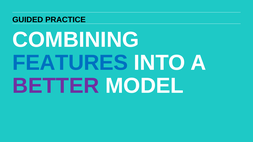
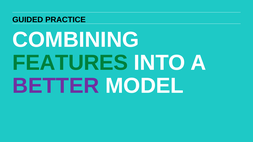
FEATURES colour: blue -> green (70, 63)
